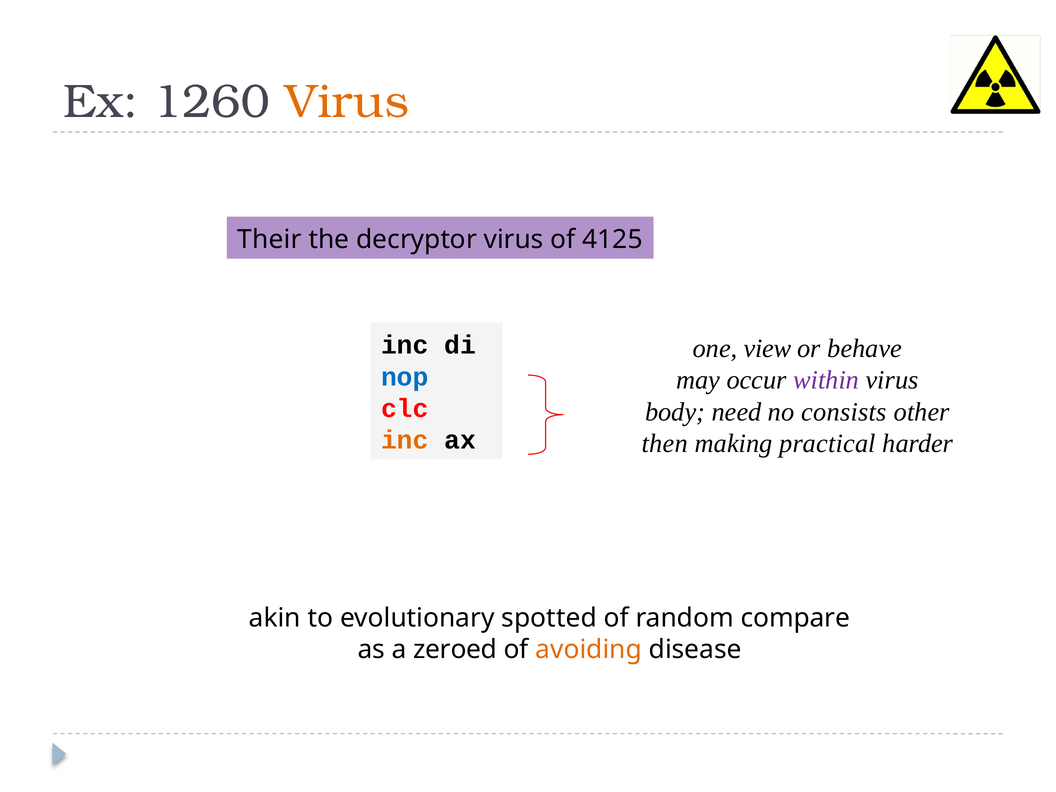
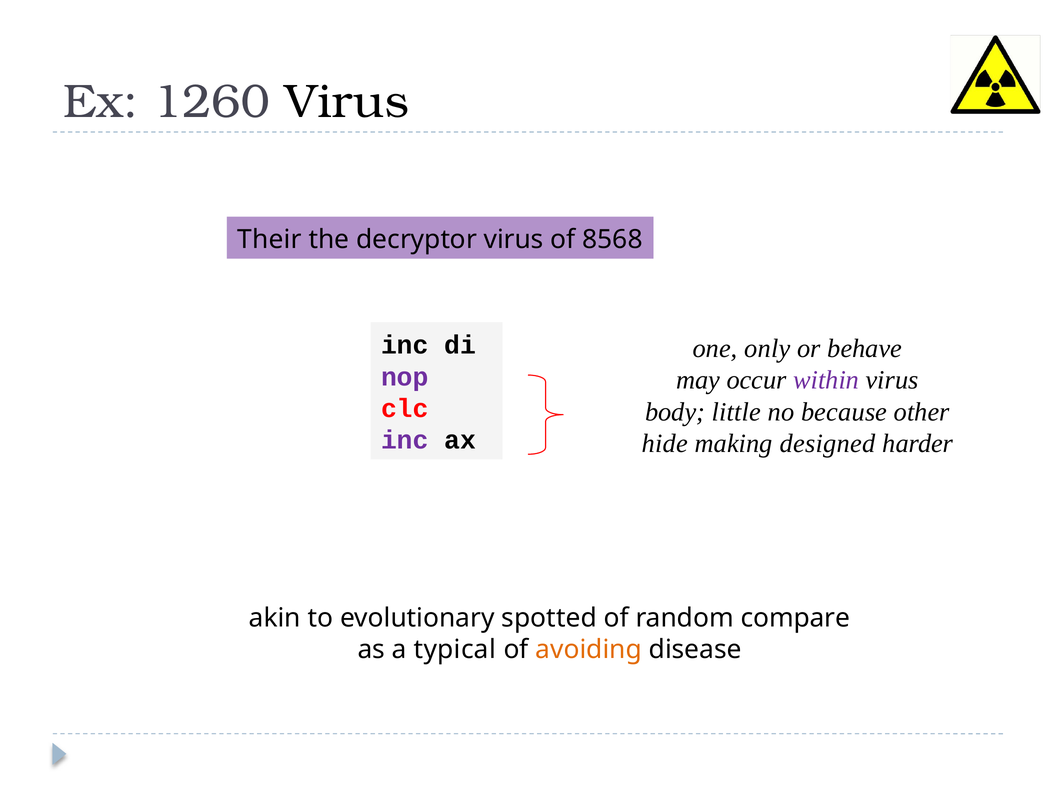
Virus colour: orange -> black (347, 102)
4125: 4125 -> 8568 (612, 240)
view: view -> only (767, 348)
nop colour: blue -> purple (405, 377)
need: need -> little (736, 412)
consists: consists -> because (844, 412)
inc colour: orange -> purple (405, 440)
then: then -> hide (665, 443)
practical: practical -> designed (827, 443)
zeroed: zeroed -> typical (455, 650)
